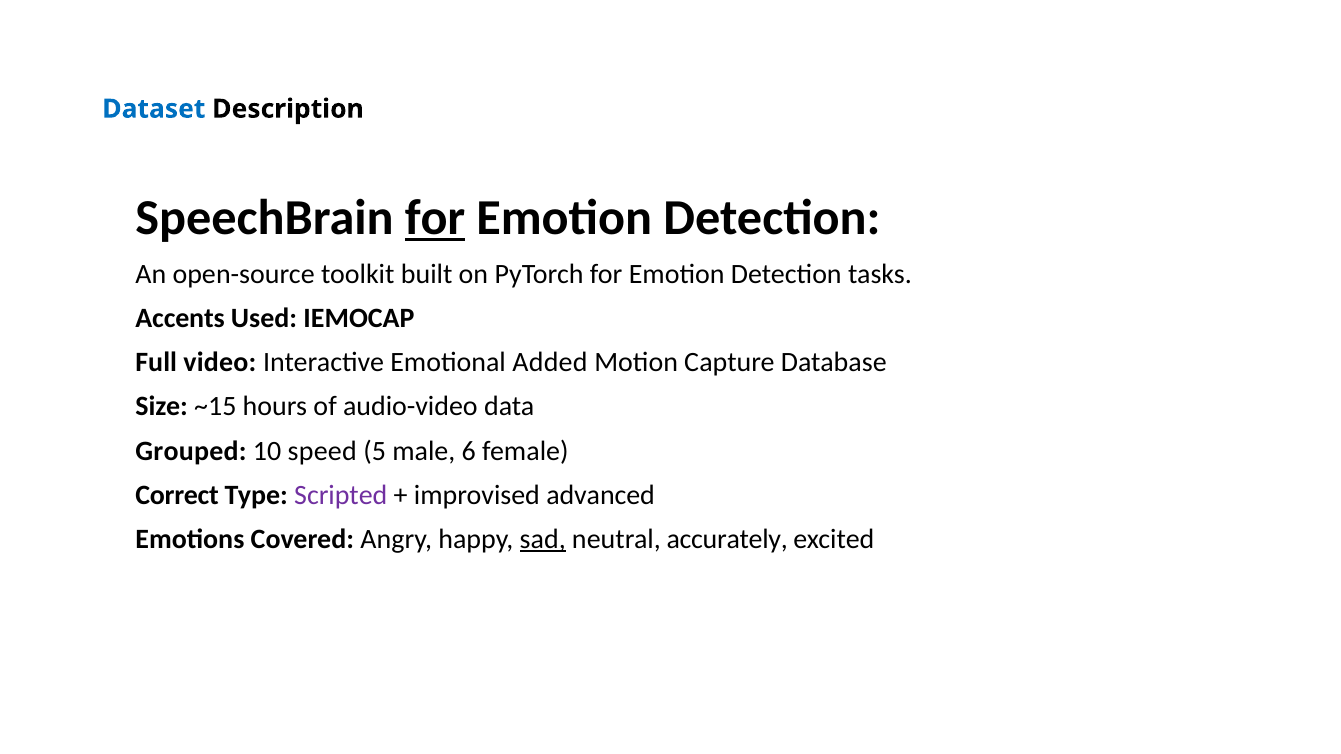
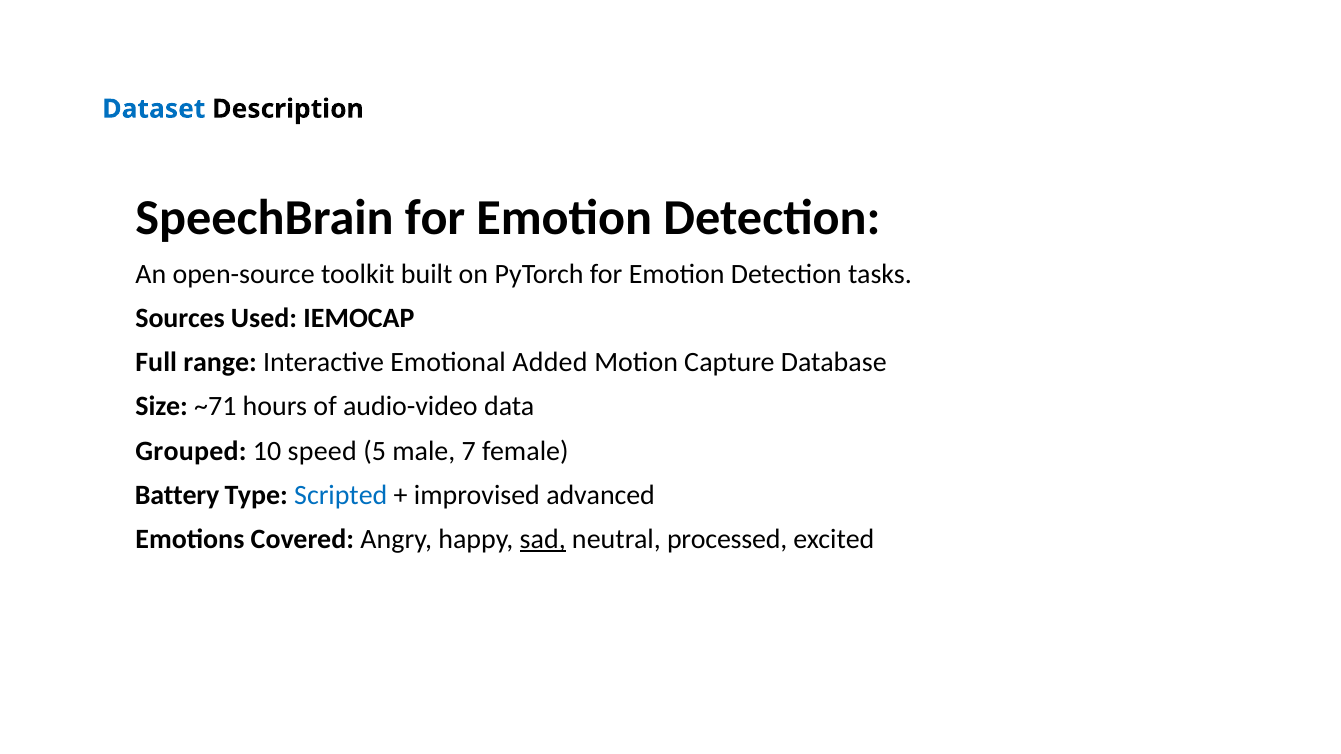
for underline: present -> none (435, 218)
Accents: Accents -> Sources (180, 318)
video: video -> range (220, 363)
~15: ~15 -> ~71 (215, 407)
6: 6 -> 7 (469, 451)
Correct: Correct -> Battery (177, 495)
Scripted colour: purple -> blue (341, 495)
accurately: accurately -> processed (727, 539)
